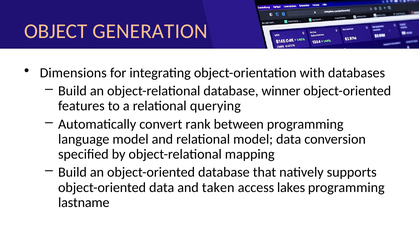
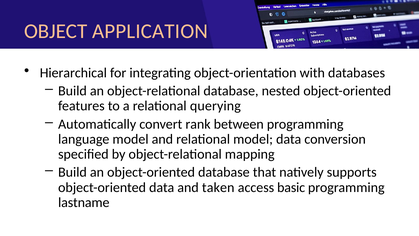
GENERATION: GENERATION -> APPLICATION (150, 31)
Dimensions: Dimensions -> Hierarchical (73, 73)
winner: winner -> nested (281, 91)
lakes: lakes -> basic (291, 187)
